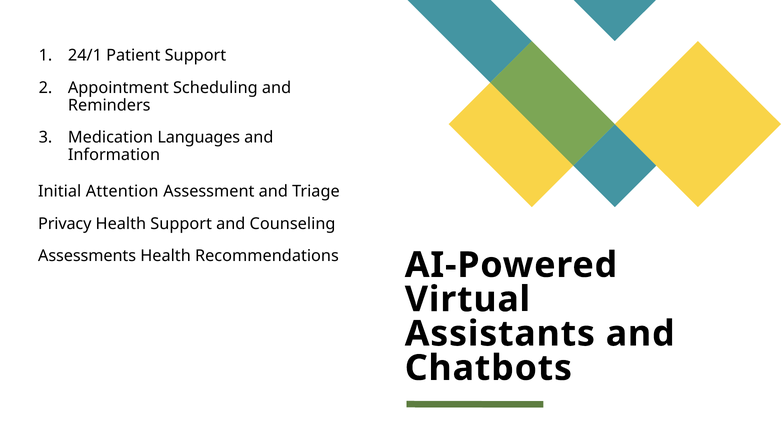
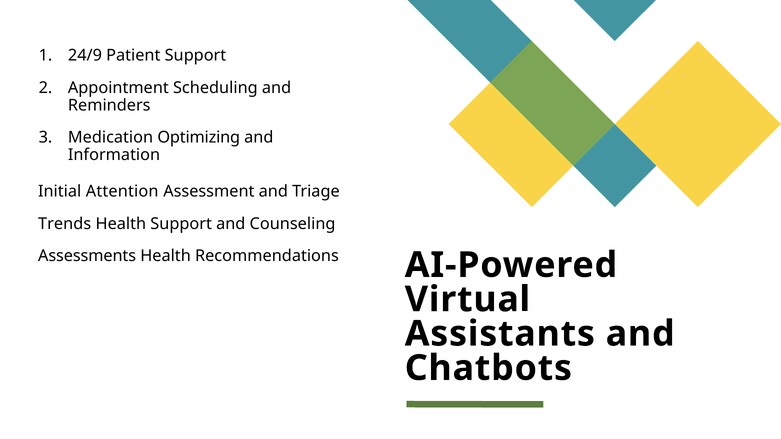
24/1: 24/1 -> 24/9 (85, 56)
Languages: Languages -> Optimizing (199, 138)
Privacy: Privacy -> Trends (65, 224)
